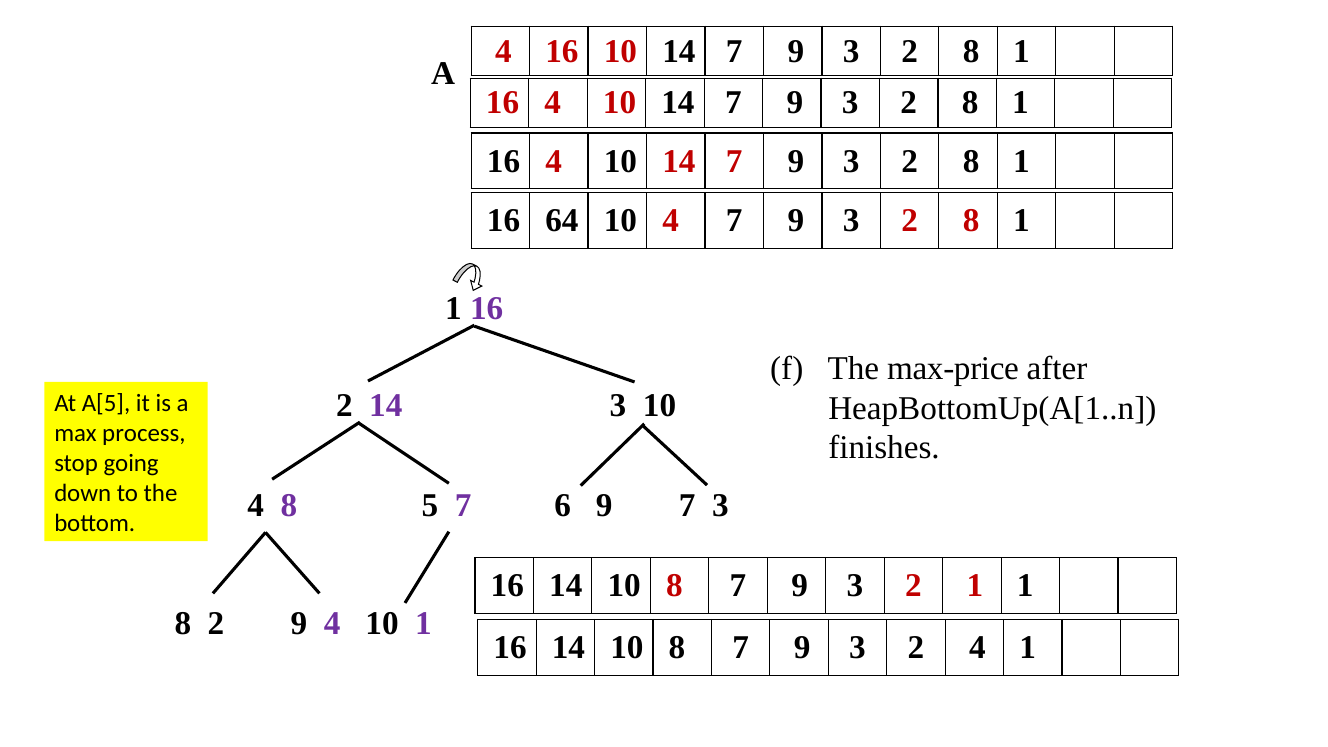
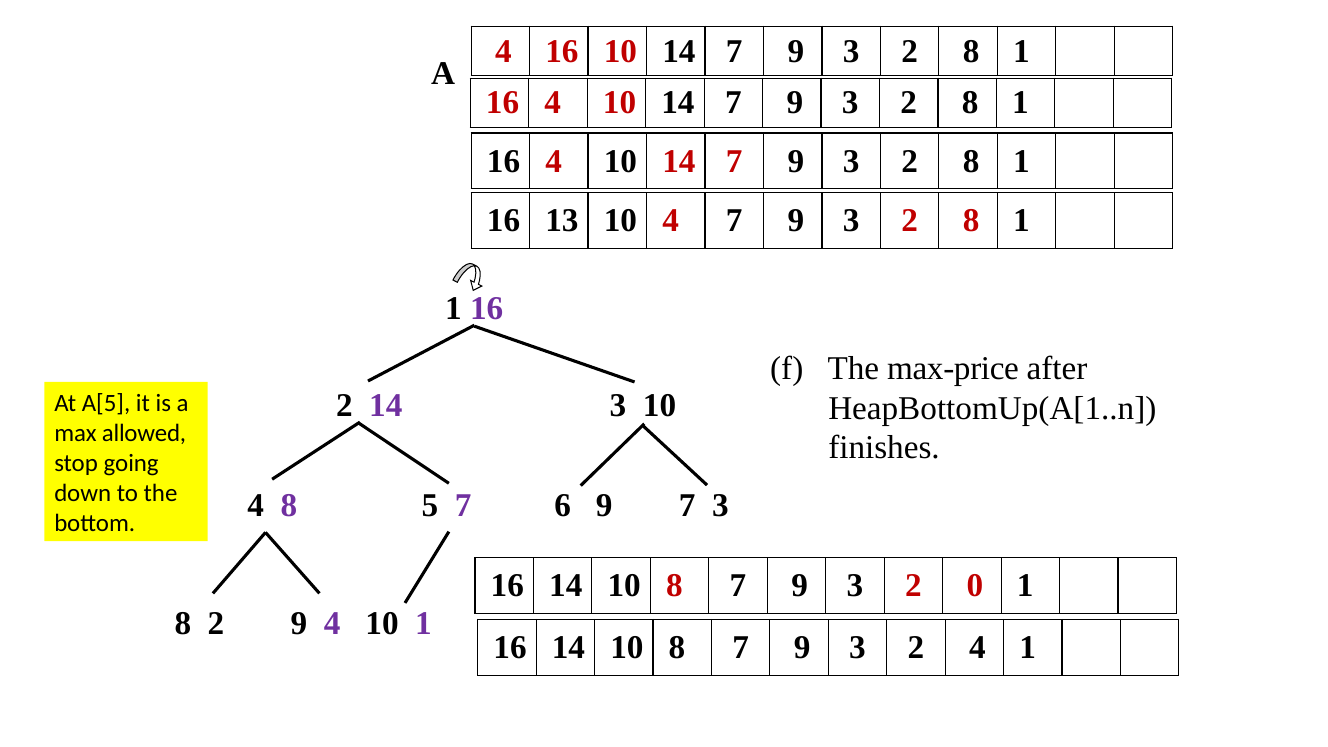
64: 64 -> 13 (562, 221)
process: process -> allowed (144, 433)
2 1: 1 -> 0 (975, 586)
